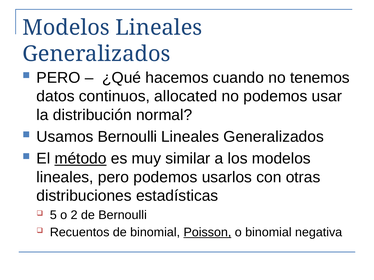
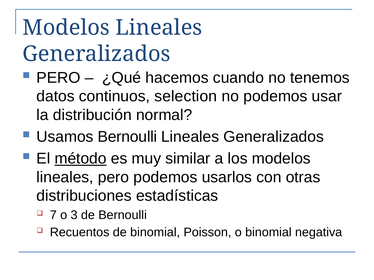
allocated: allocated -> selection (186, 96)
5: 5 -> 7 (53, 215)
2: 2 -> 3 (74, 215)
Poisson underline: present -> none (207, 233)
